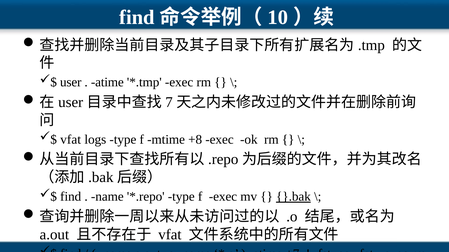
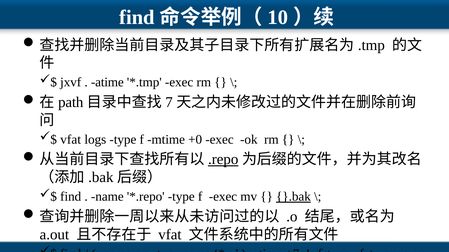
user: user -> jxvf (71, 82)
user: user -> path (71, 102)
+8: +8 -> +0 (195, 140)
.repo underline: none -> present (223, 160)
